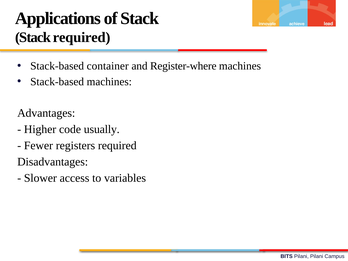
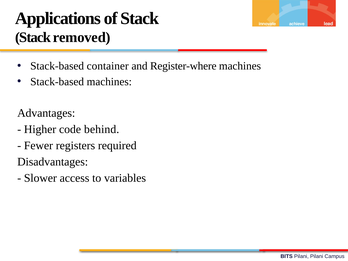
Stack required: required -> removed (82, 37)
usually: usually -> behind (102, 129)
